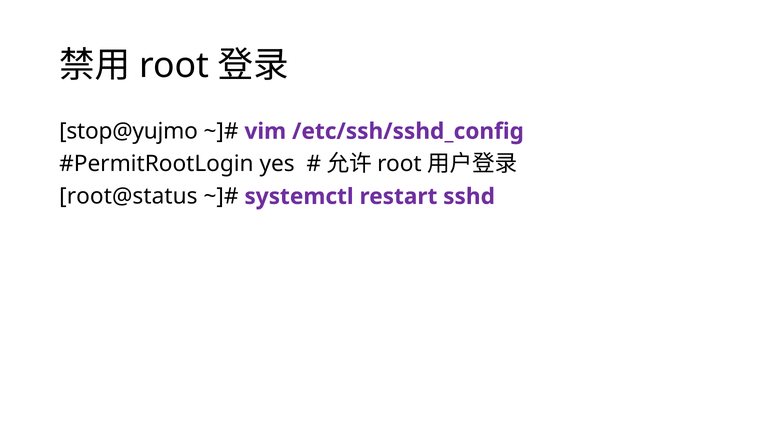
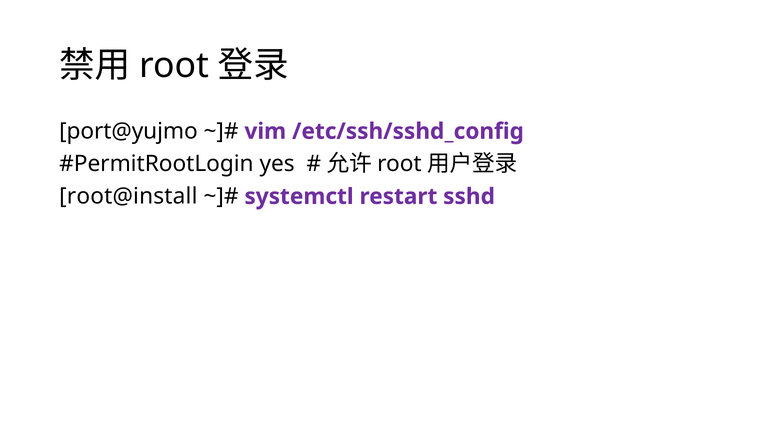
stop@yujmo: stop@yujmo -> port@yujmo (128, 131)
root@status: root@status -> root@install (128, 197)
